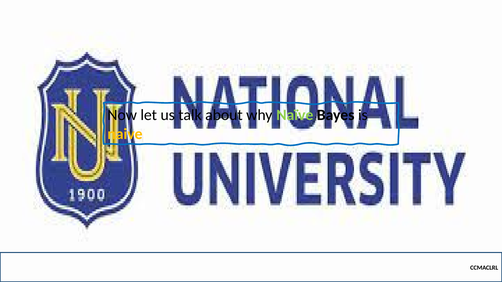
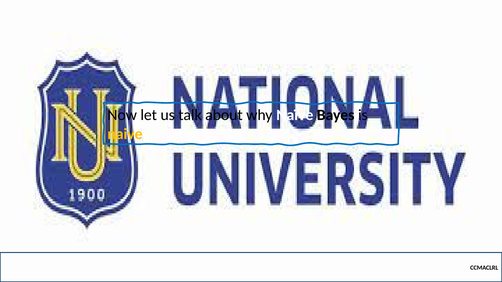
Naïve colour: light green -> white (295, 115)
